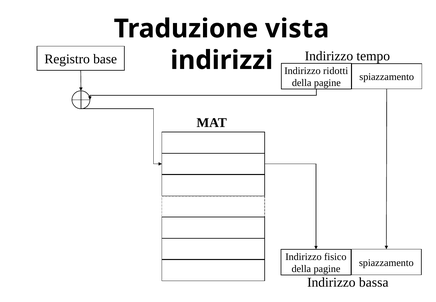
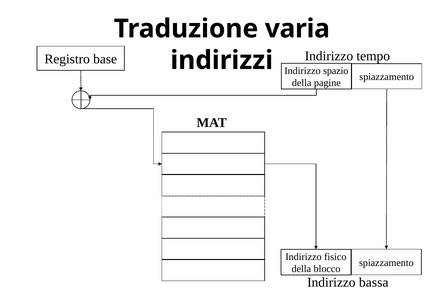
vista: vista -> varia (297, 29)
ridotti: ridotti -> spazio (336, 71)
pagine: pagine -> blocco (327, 269)
